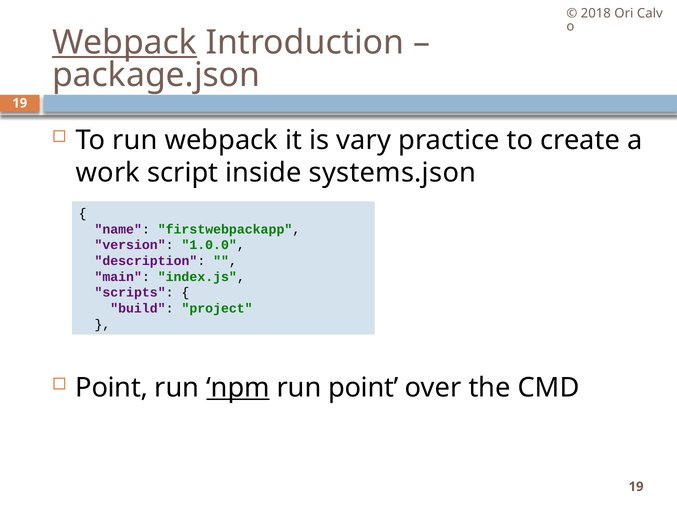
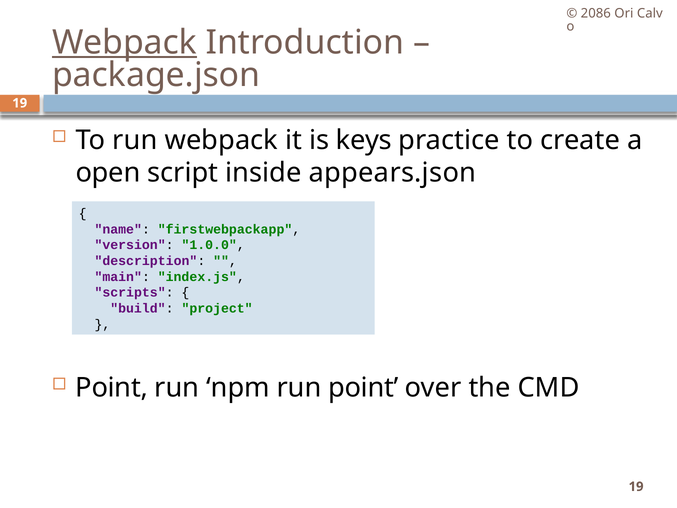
2018: 2018 -> 2086 (596, 13)
vary: vary -> keys (364, 140)
work: work -> open (108, 173)
systems.json: systems.json -> appears.json (392, 173)
npm underline: present -> none (238, 387)
